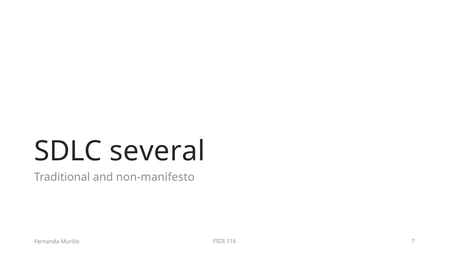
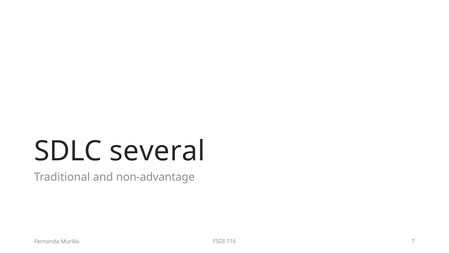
non-manifesto: non-manifesto -> non-advantage (155, 177)
